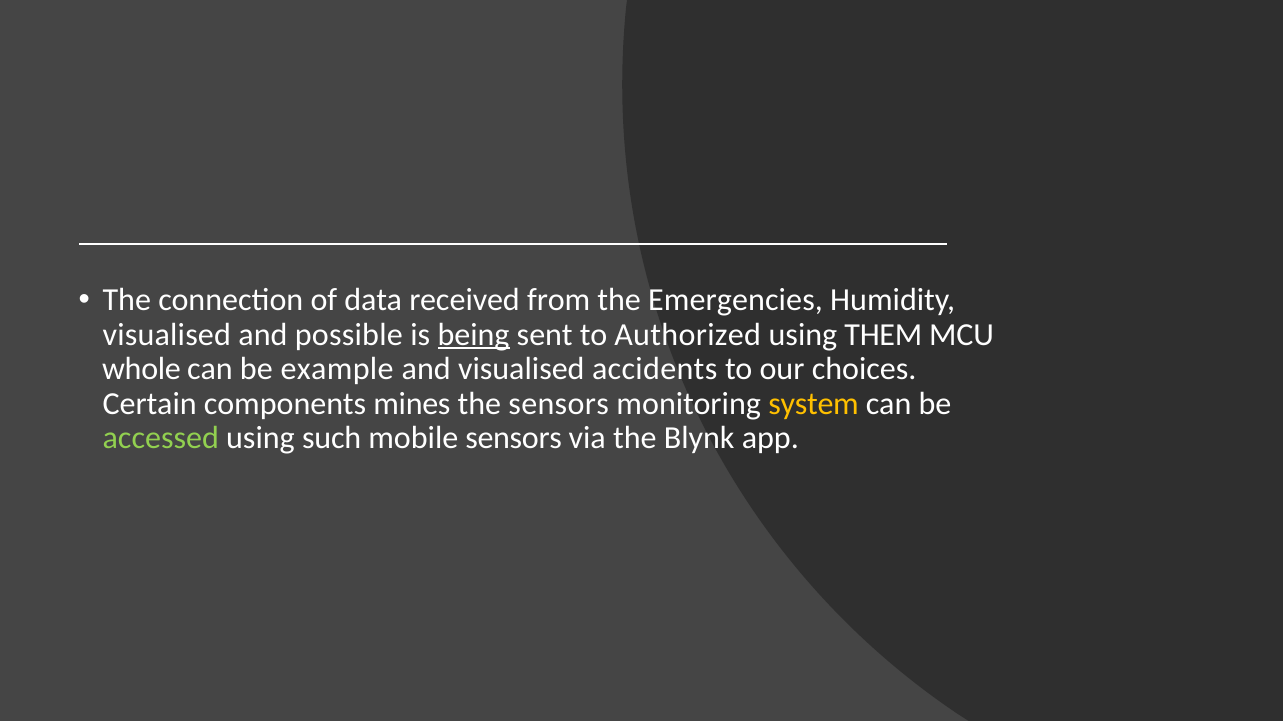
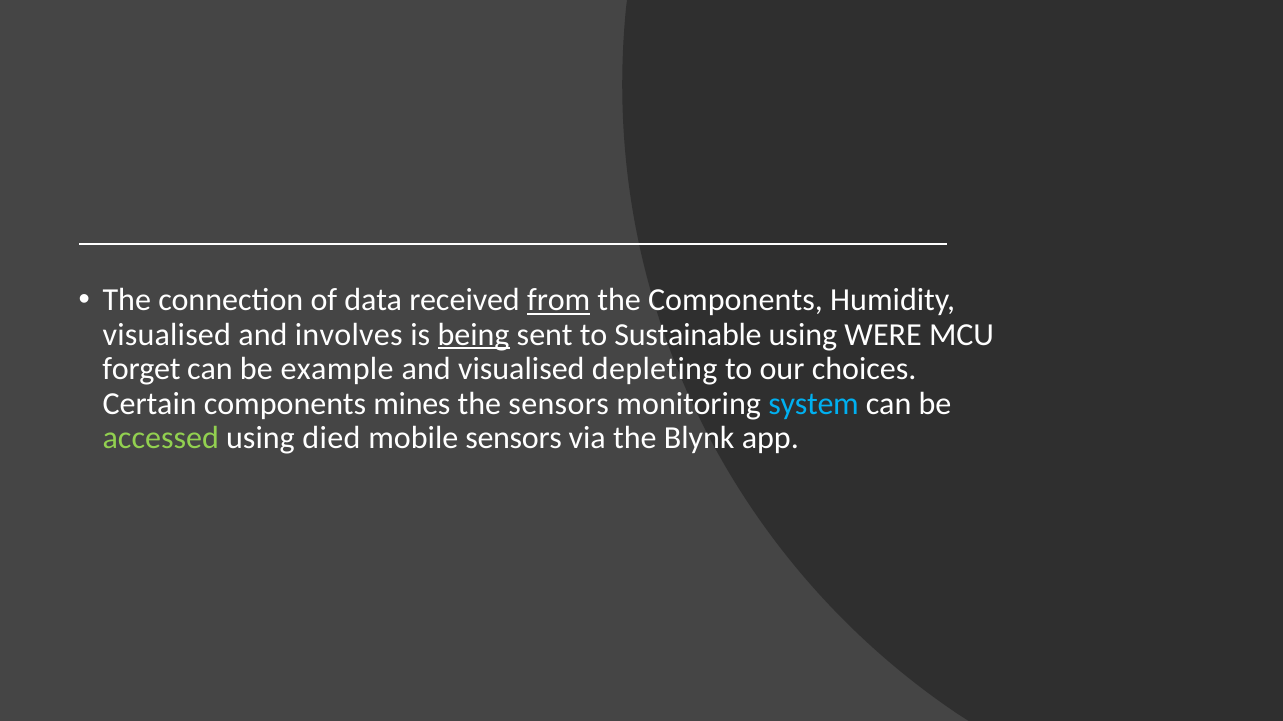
from underline: none -> present (559, 300)
the Emergencies: Emergencies -> Components (735, 300)
possible: possible -> involves (349, 335)
Authorized: Authorized -> Sustainable (688, 335)
THEM: THEM -> WERE (883, 335)
whole: whole -> forget (141, 369)
accidents: accidents -> depleting (655, 369)
system colour: yellow -> light blue (814, 404)
such: such -> died (331, 439)
